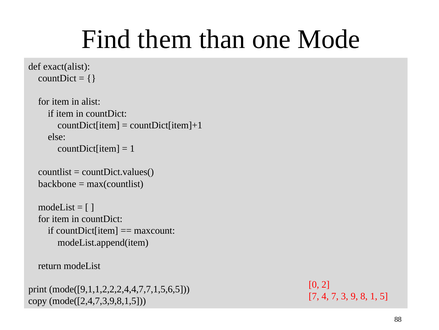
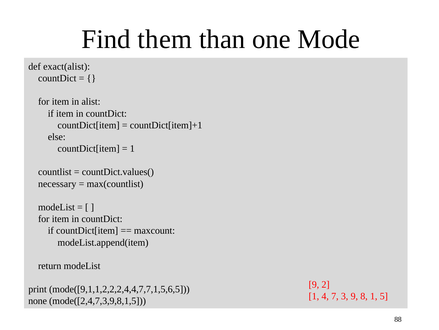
backbone: backbone -> necessary (57, 183)
0: 0 -> 9 (314, 284)
7: 7 -> 1 (314, 296)
copy: copy -> none (38, 300)
